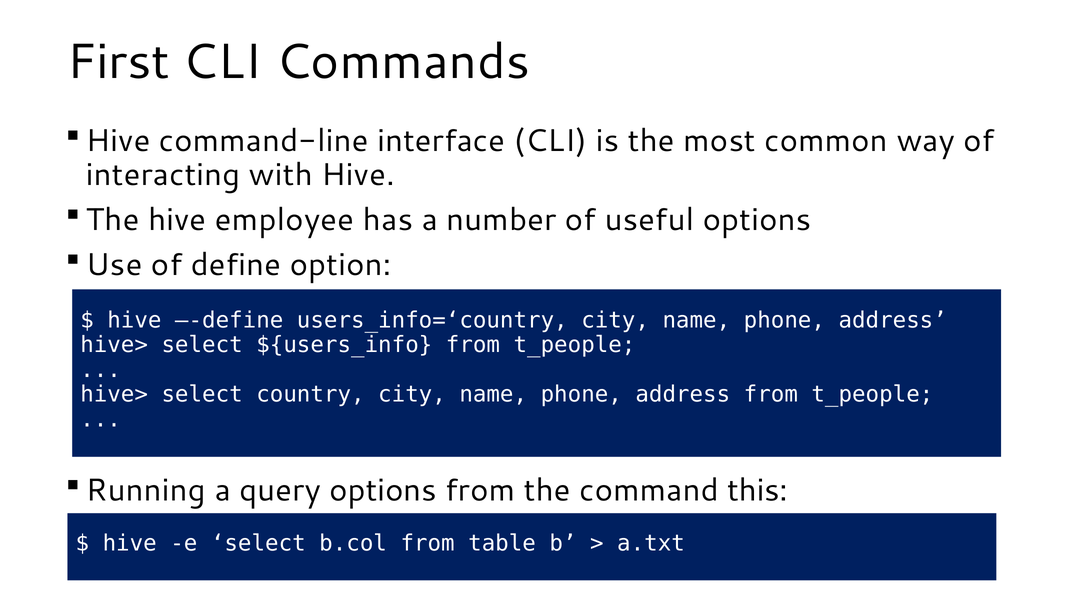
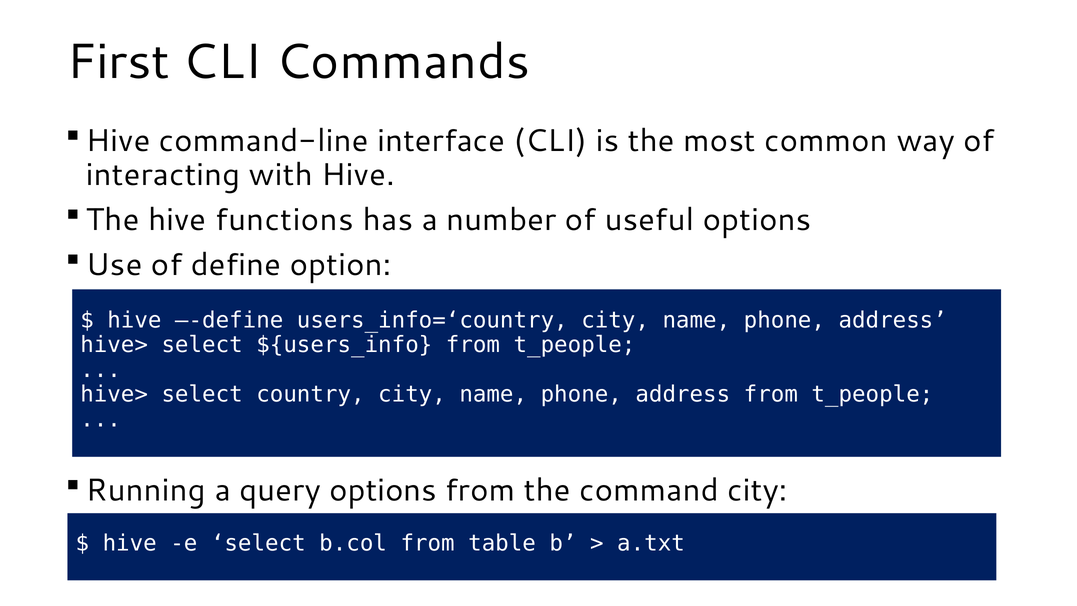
employee: employee -> functions (284, 220)
command this: this -> city (757, 490)
